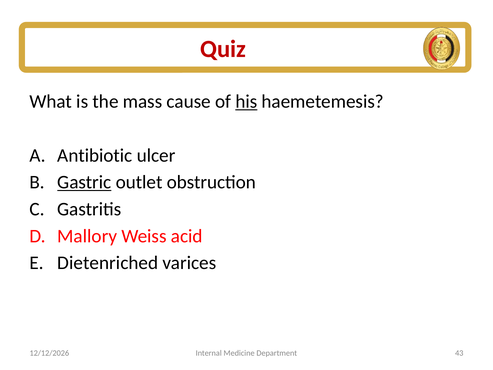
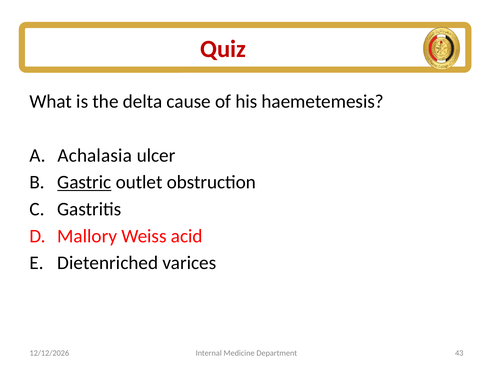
mass: mass -> delta (143, 102)
his underline: present -> none (246, 102)
Antibiotic: Antibiotic -> Achalasia (95, 155)
